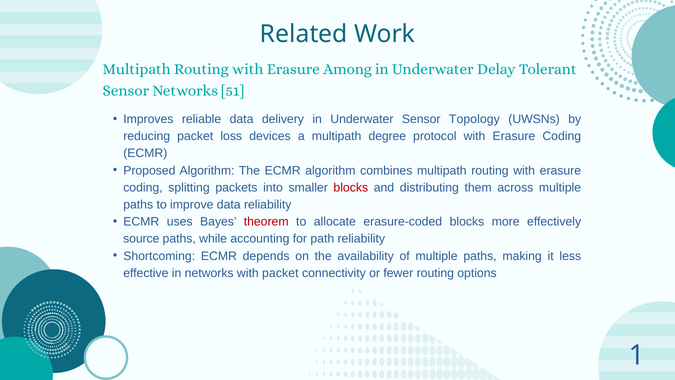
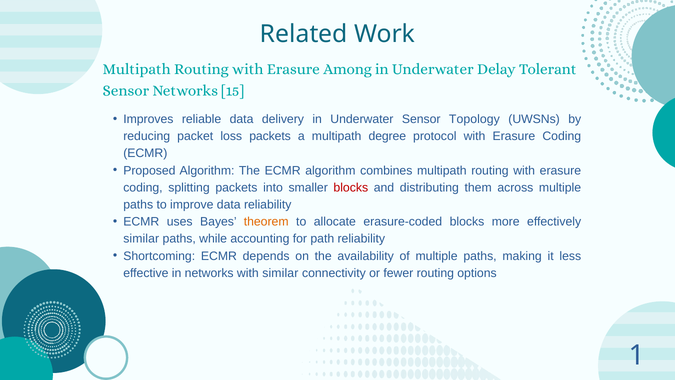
51: 51 -> 15 (233, 91)
loss devices: devices -> packets (270, 136)
theorem colour: red -> orange (266, 222)
source: source -> similar (141, 239)
with packet: packet -> similar (280, 273)
